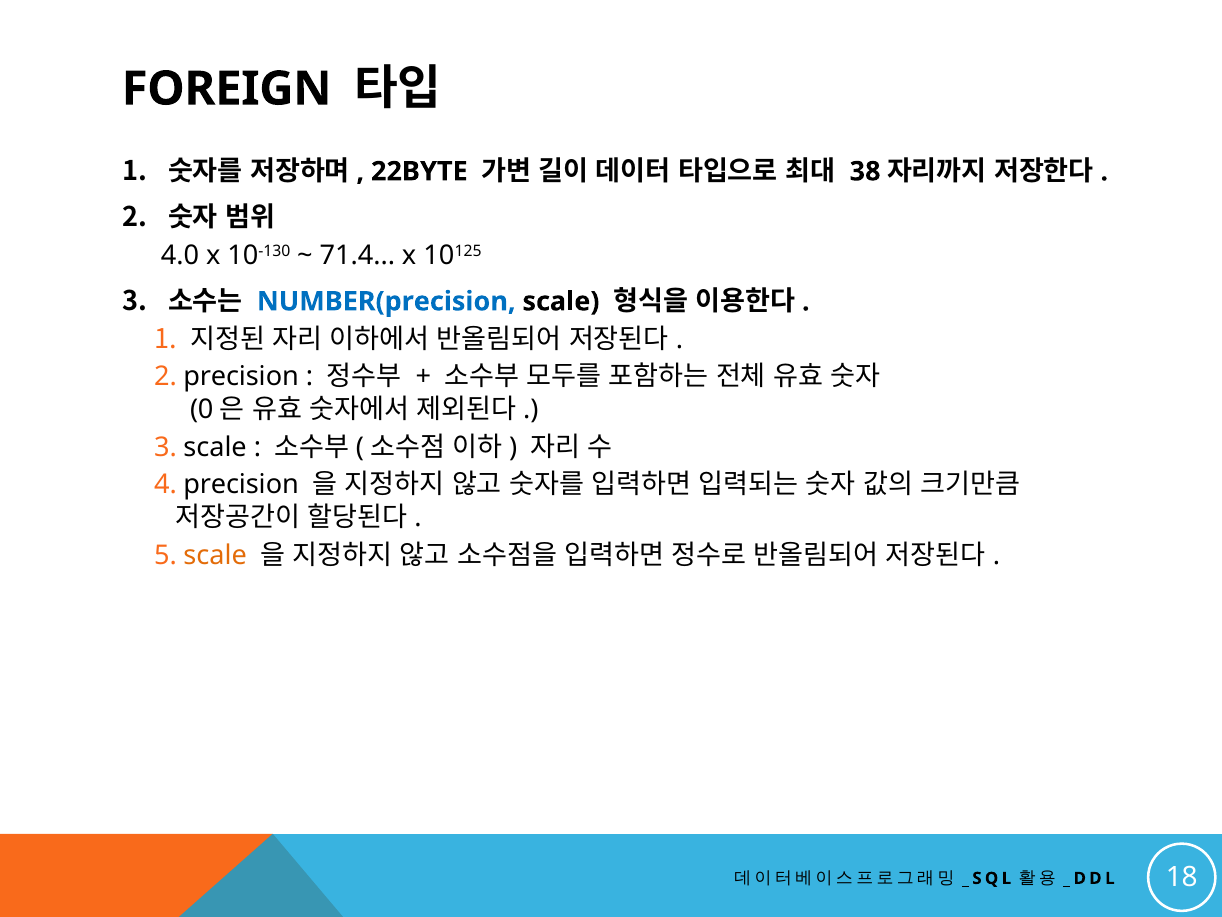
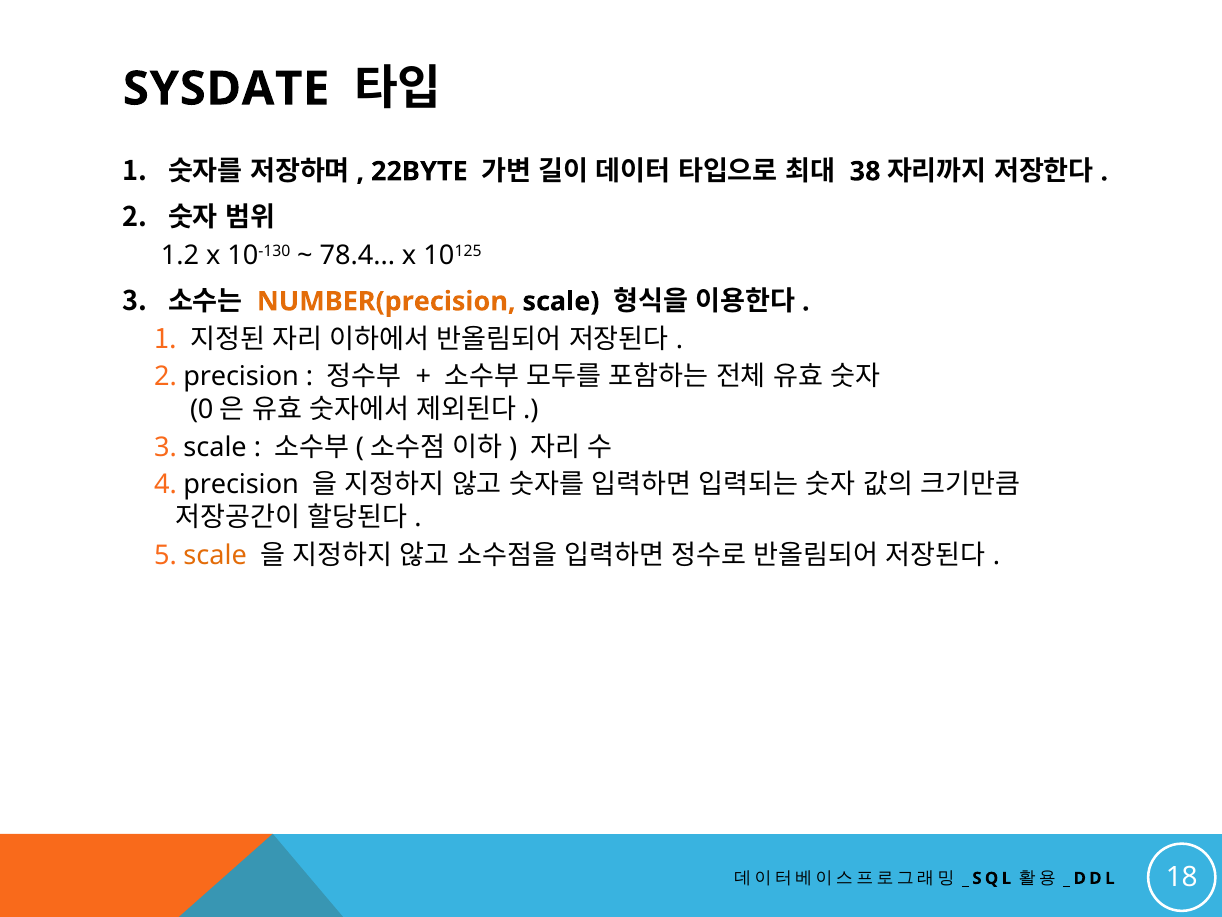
FOREIGN: FOREIGN -> SYSDATE (226, 89)
4.0: 4.0 -> 1.2 (180, 255)
71.4: 71.4 -> 78.4 (357, 255)
NUMBER(precision colour: blue -> orange (386, 301)
